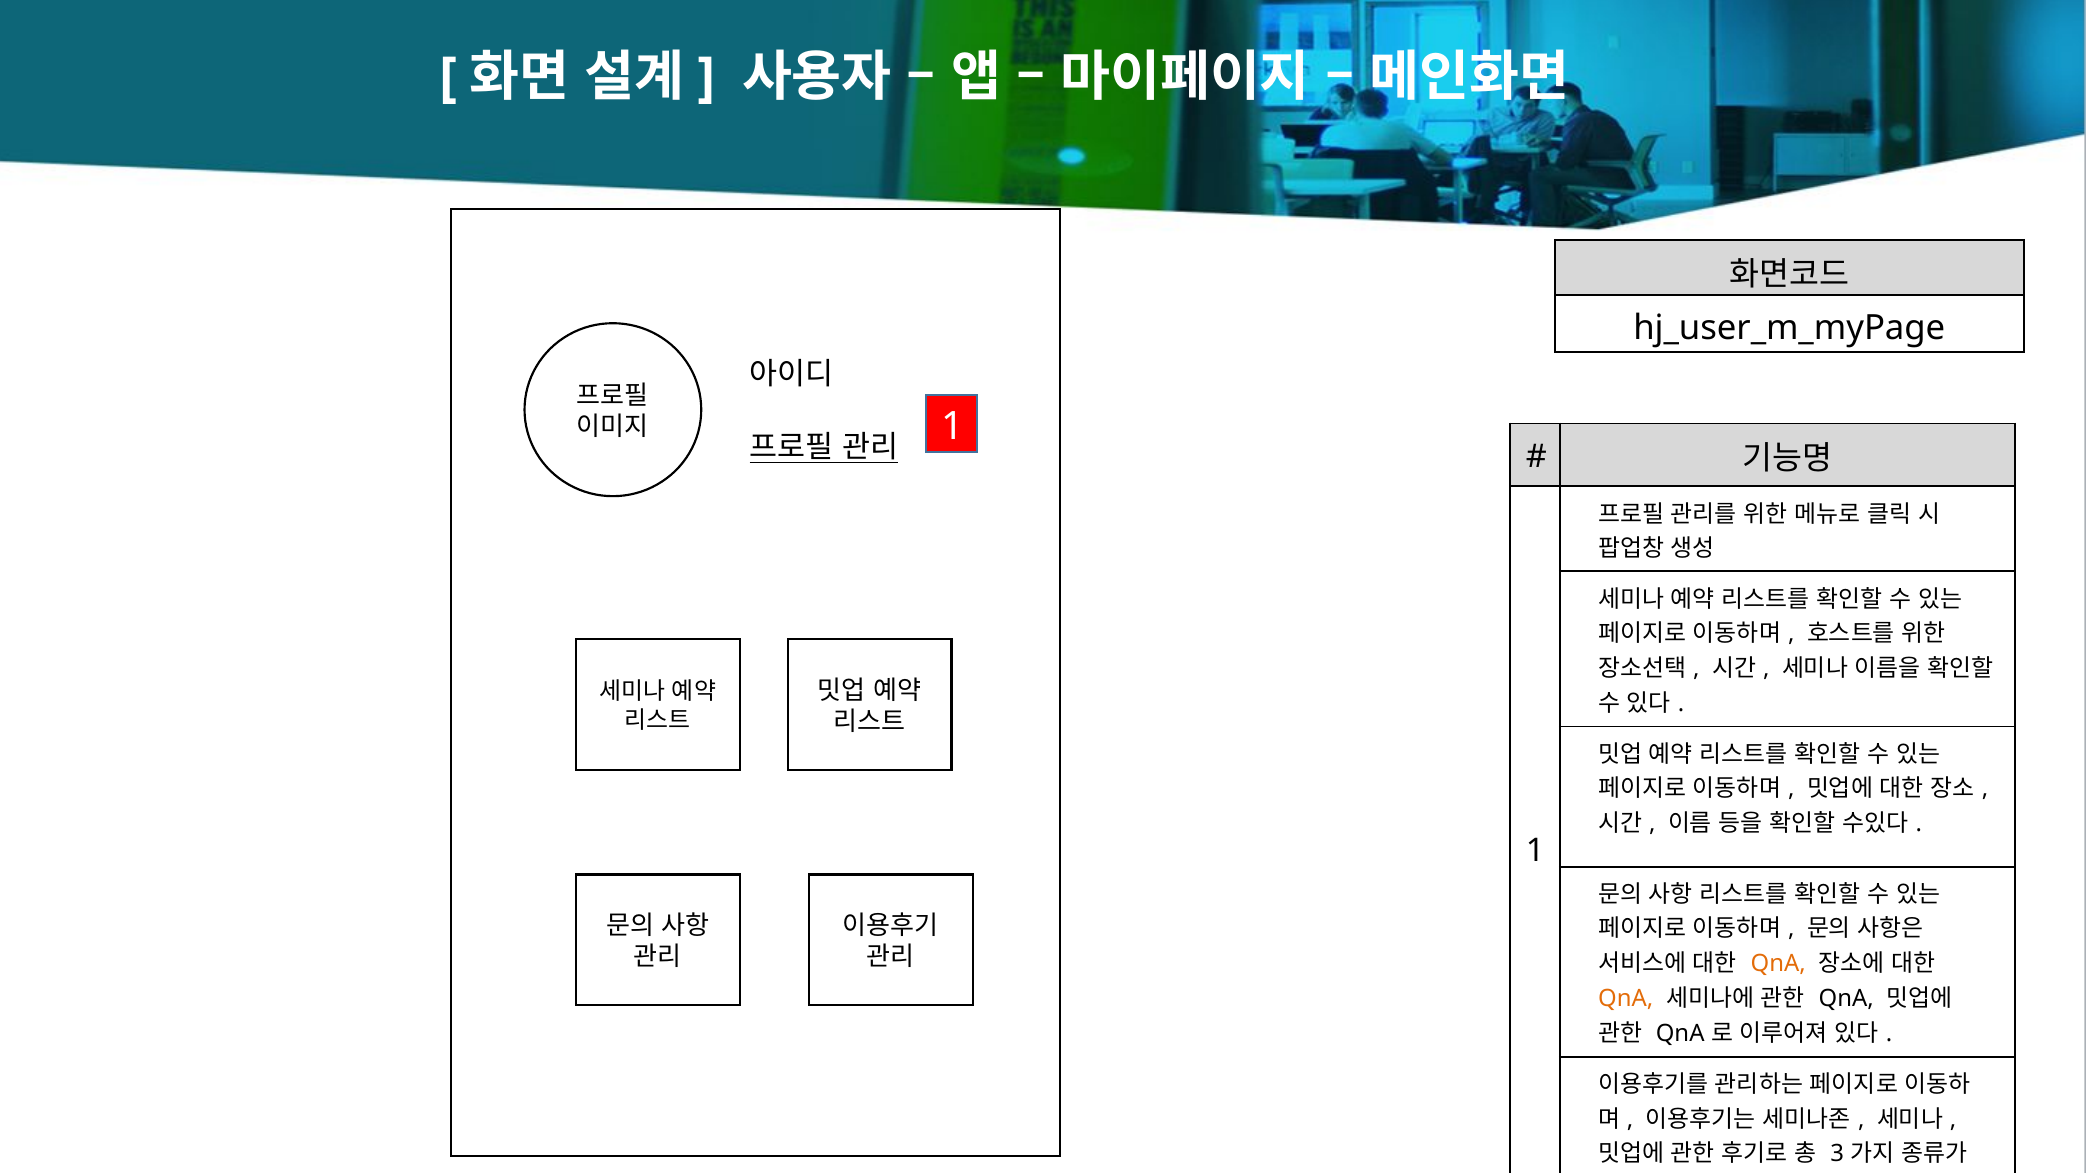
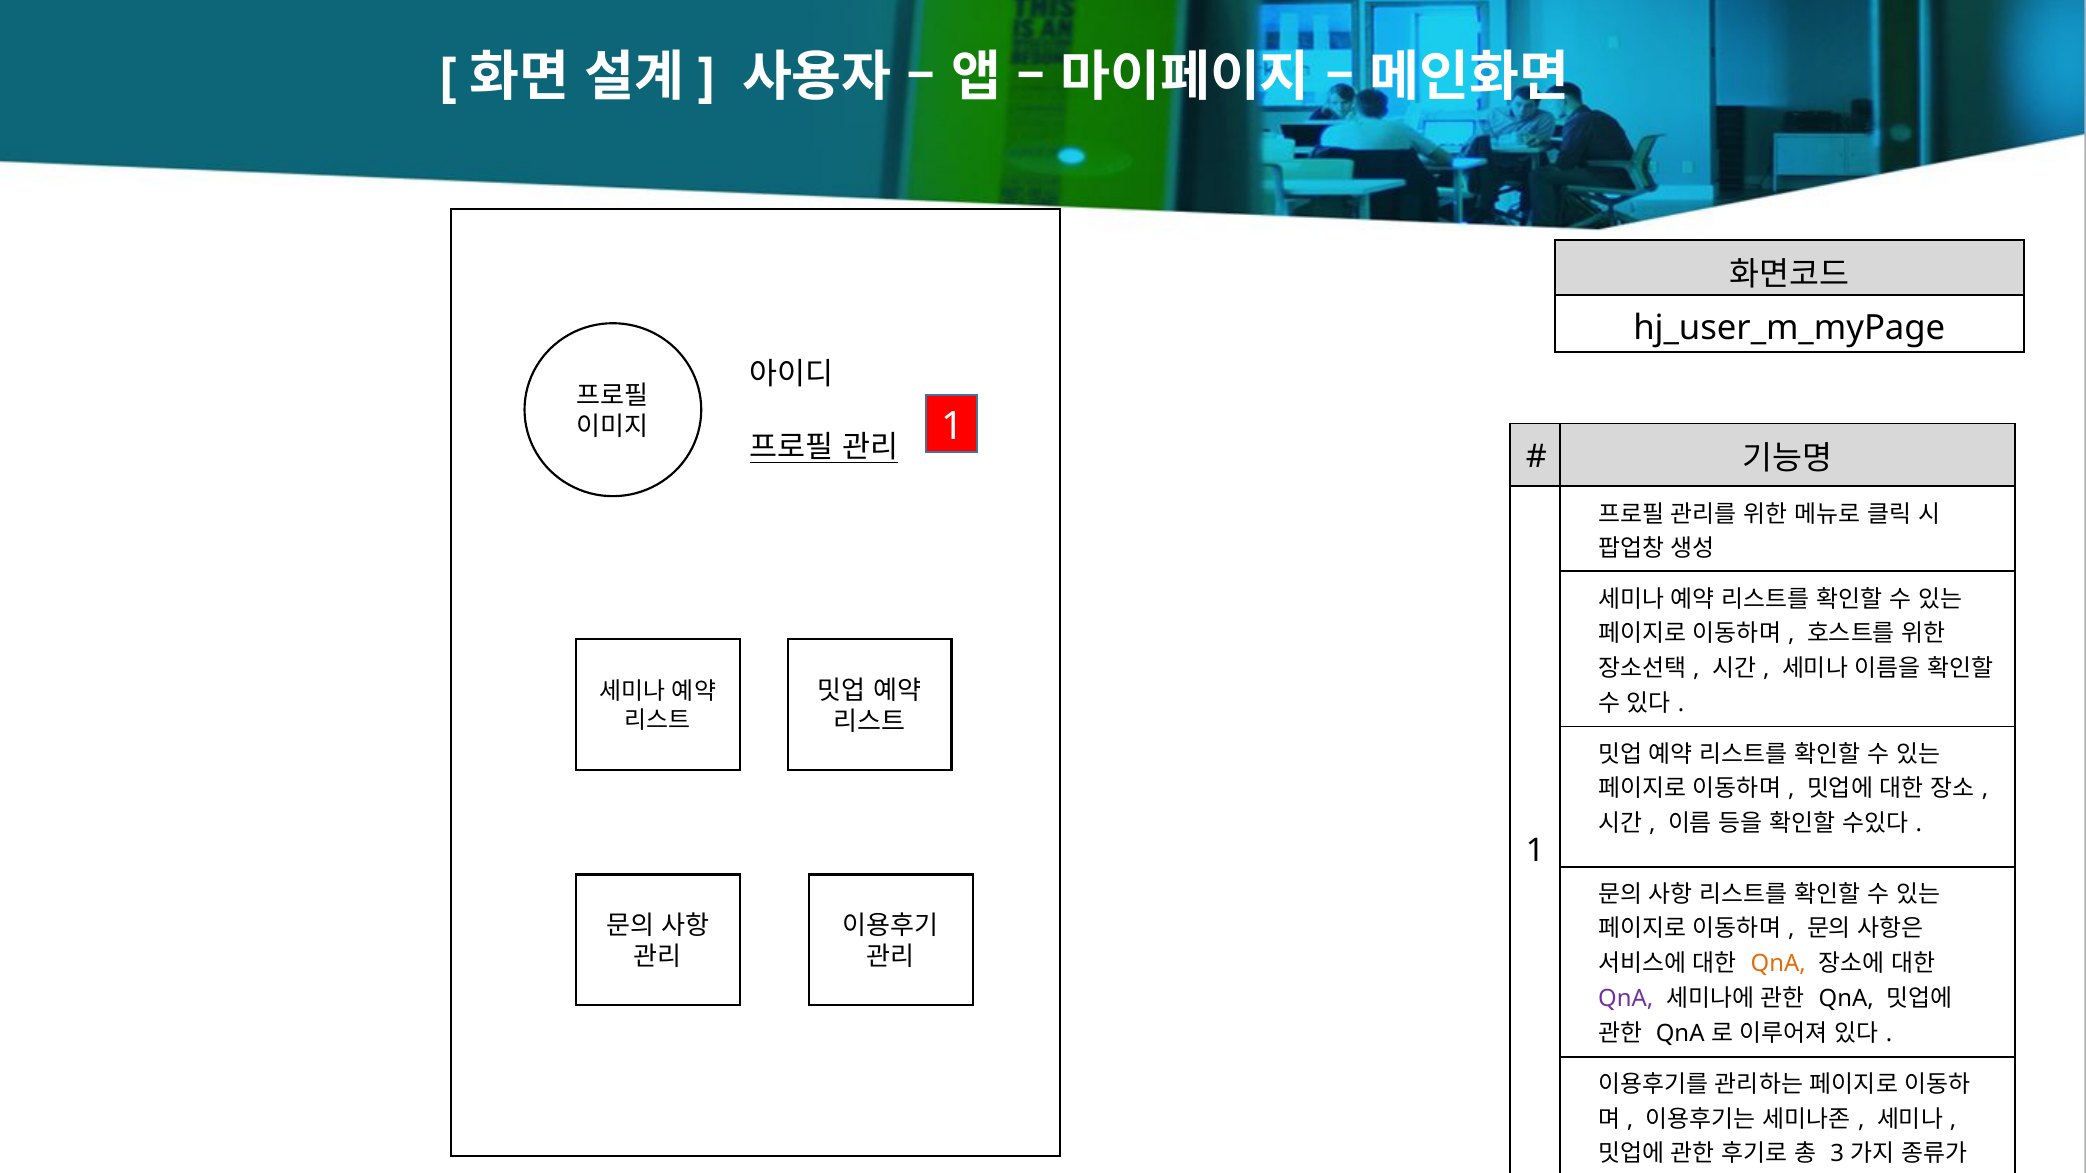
QnA colour: orange -> purple (1626, 999)
